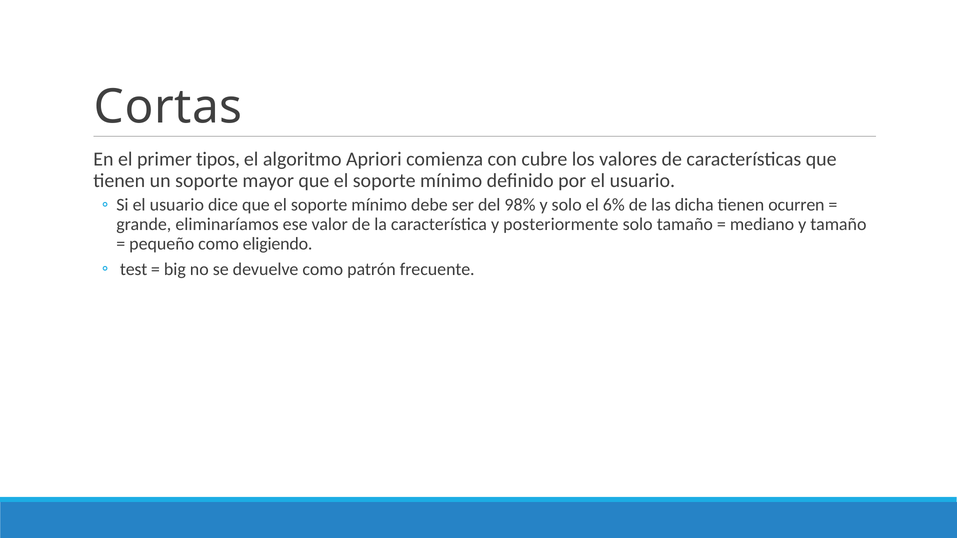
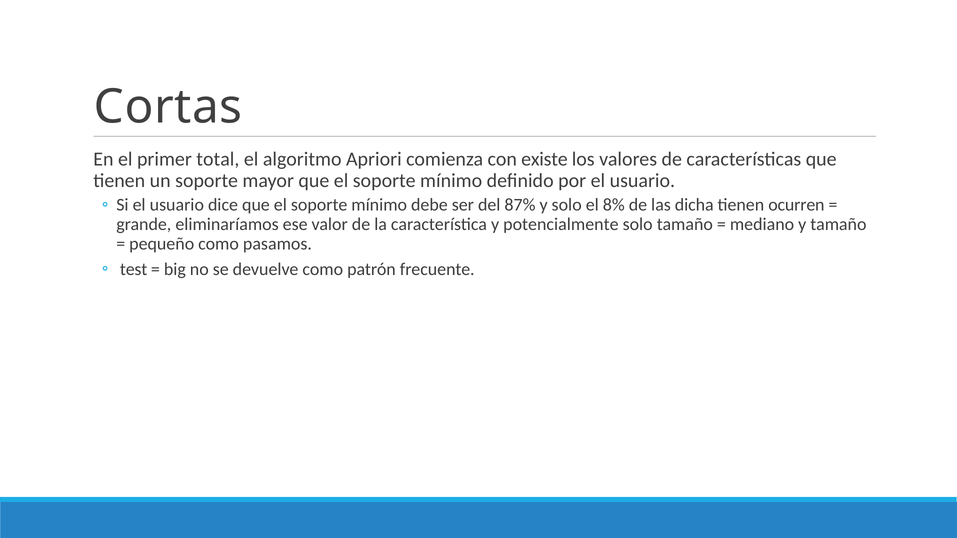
tipos: tipos -> total (218, 159)
cubre: cubre -> existe (544, 159)
98%: 98% -> 87% (520, 205)
6%: 6% -> 8% (614, 205)
posteriormente: posteriormente -> potencialmente (561, 225)
eligiendo: eligiendo -> pasamos (277, 244)
